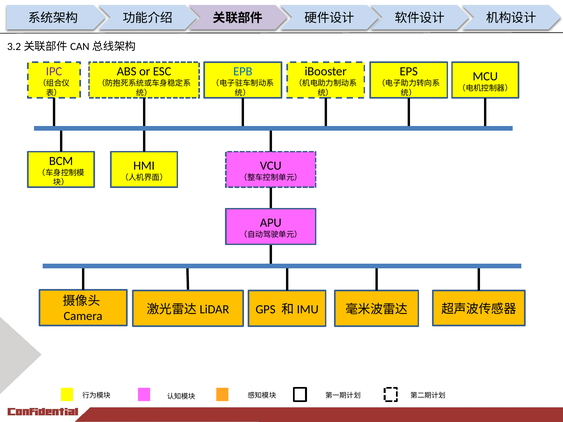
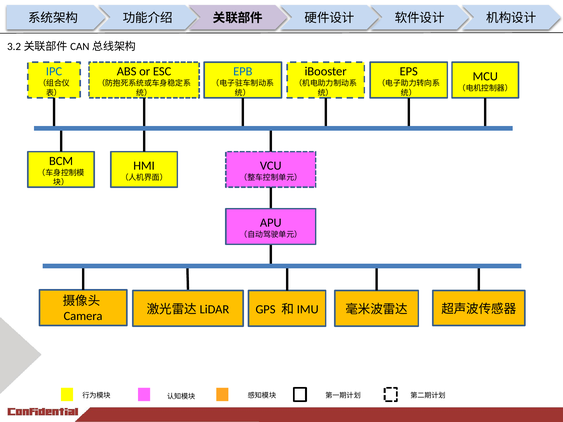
IPC colour: purple -> blue (54, 72)
